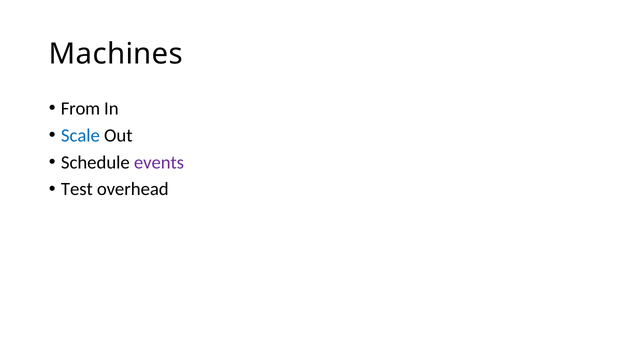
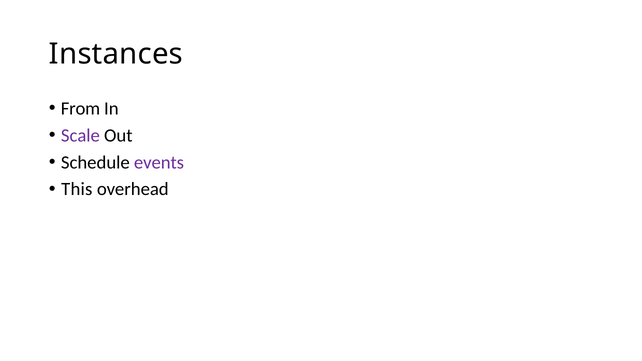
Machines: Machines -> Instances (116, 54)
Scale colour: blue -> purple (80, 135)
Test: Test -> This (77, 189)
